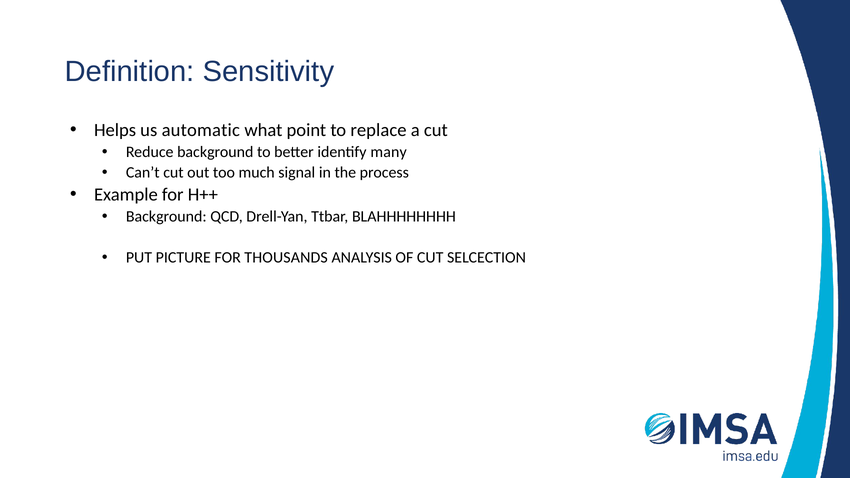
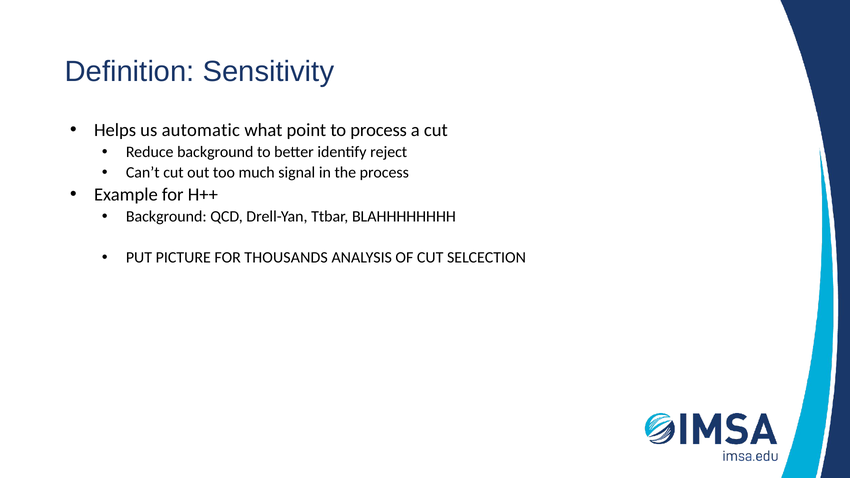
to replace: replace -> process (379, 130)
many: many -> reject (389, 152)
